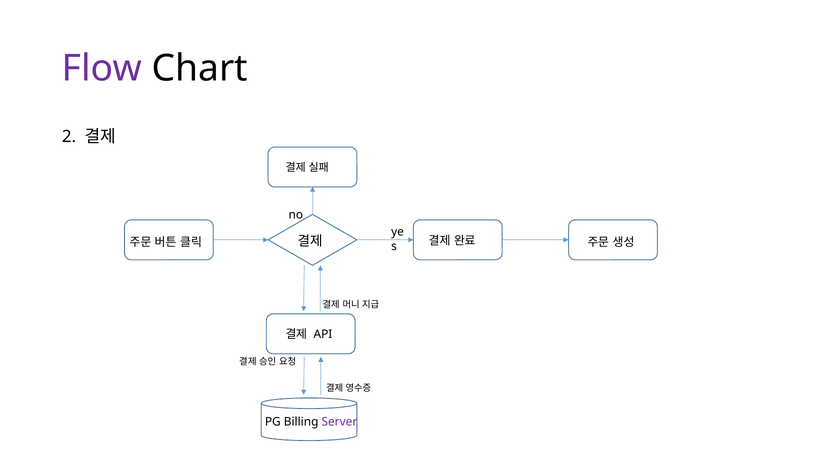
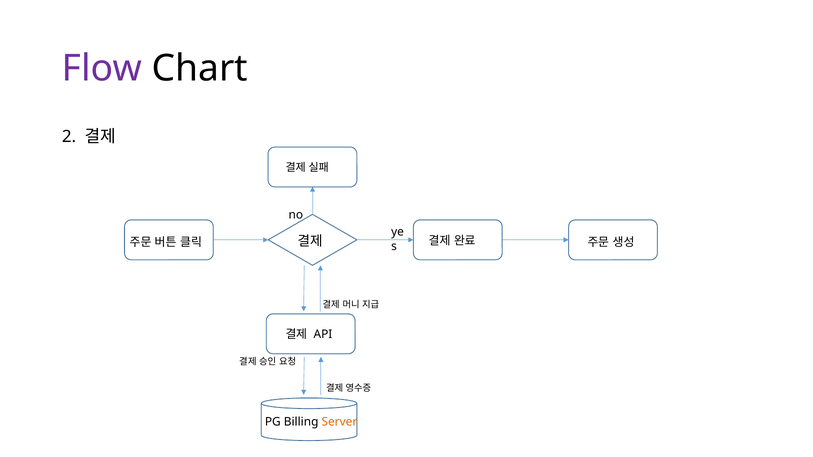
Server colour: purple -> orange (339, 422)
